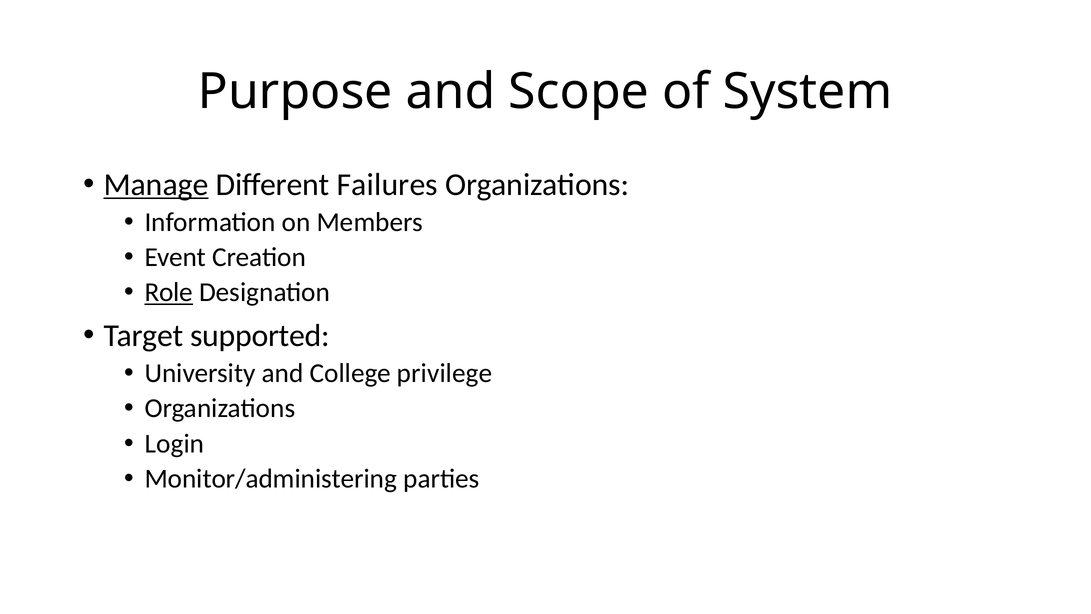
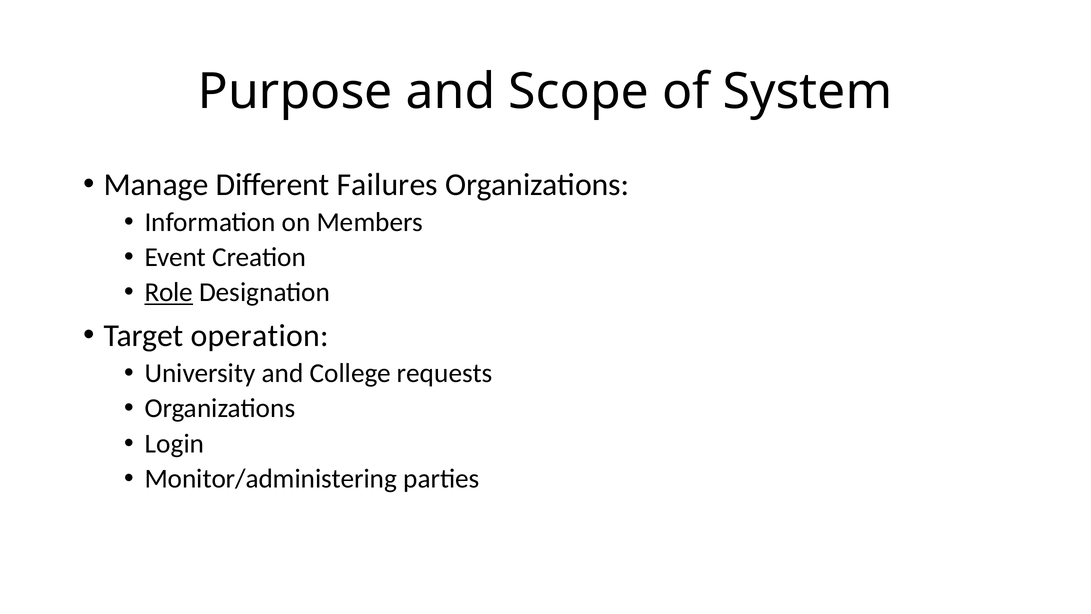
Manage underline: present -> none (156, 184)
supported: supported -> operation (260, 336)
privilege: privilege -> requests (445, 373)
